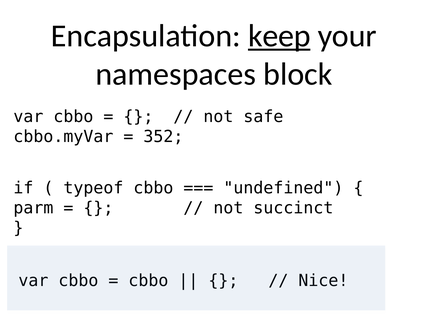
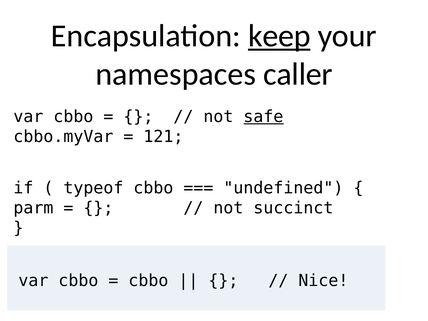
block: block -> caller (298, 74)
safe underline: none -> present (264, 117)
352: 352 -> 121 (164, 137)
